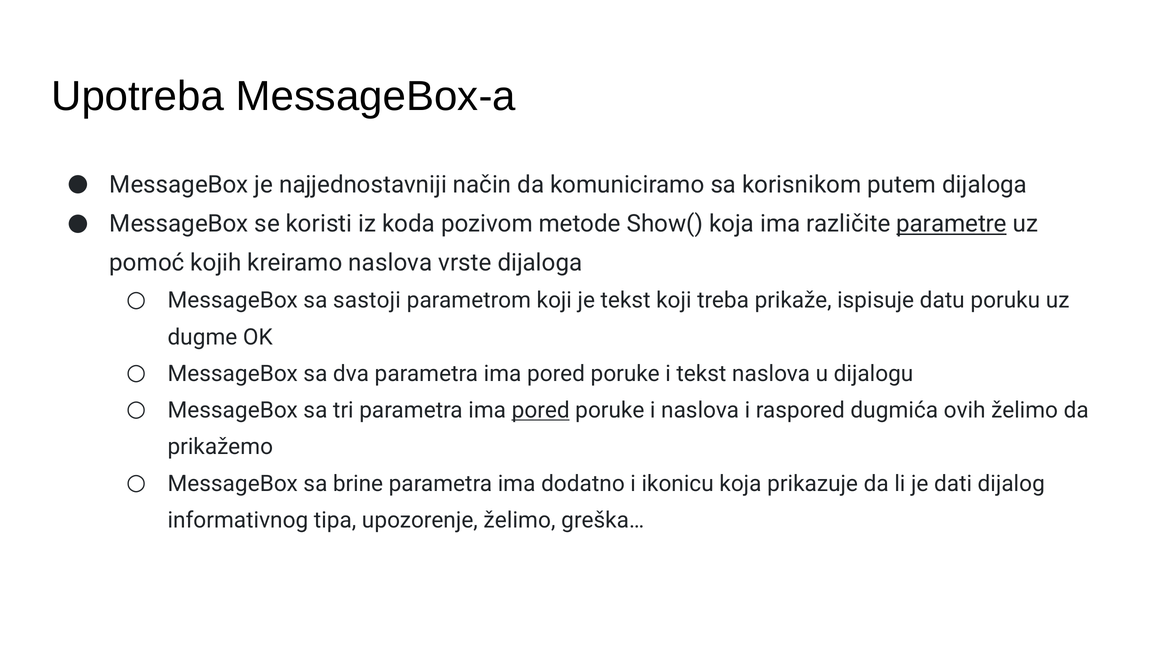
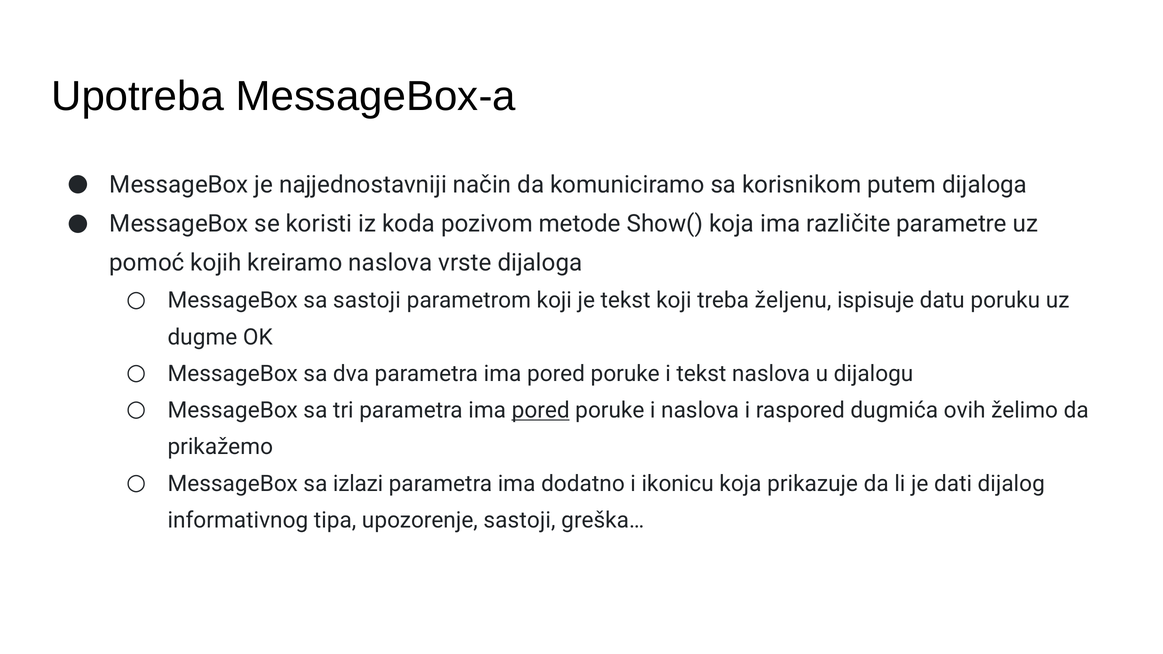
parametre underline: present -> none (952, 224)
prikaže: prikaže -> željenu (793, 301)
brine: brine -> izlazi (358, 484)
upozorenje želimo: želimo -> sastoji (519, 520)
